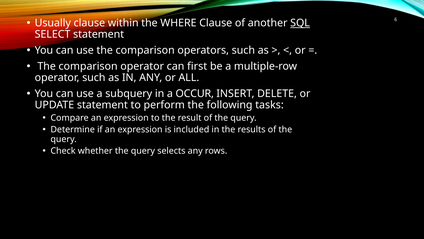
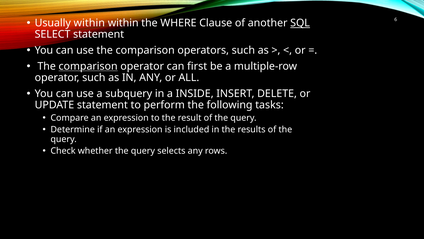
Usually clause: clause -> within (89, 23)
comparison underline: none -> present (88, 66)
OCCUR: OCCUR -> INSIDE (195, 93)
